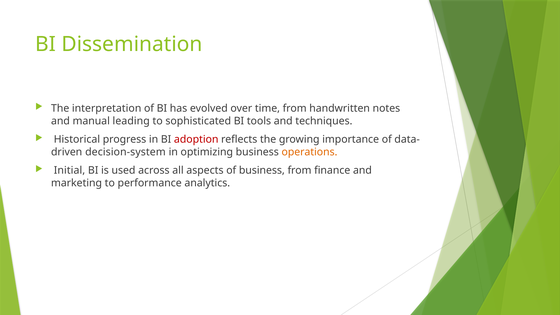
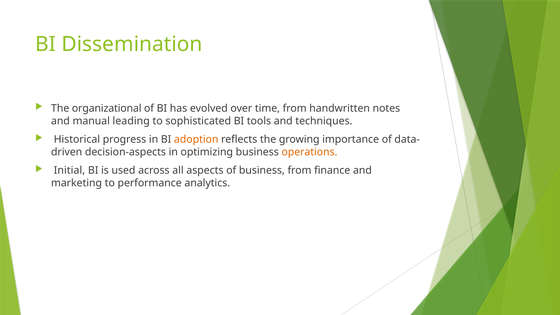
interpretation: interpretation -> organizational (107, 108)
adoption colour: red -> orange (196, 139)
decision-system: decision-system -> decision-aspects (125, 152)
